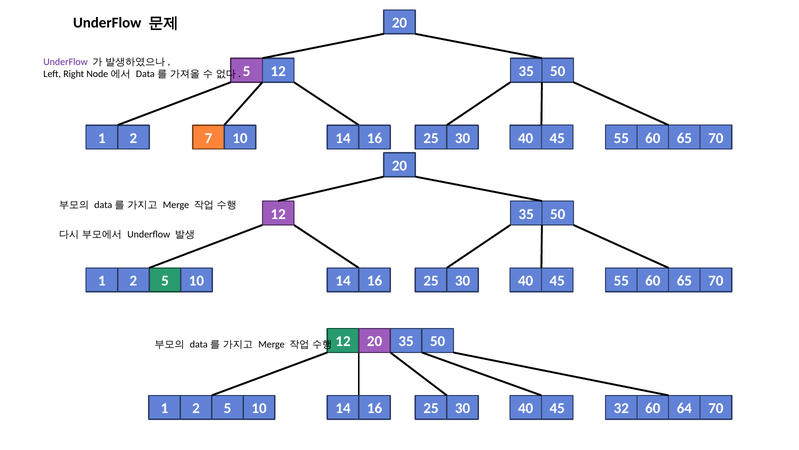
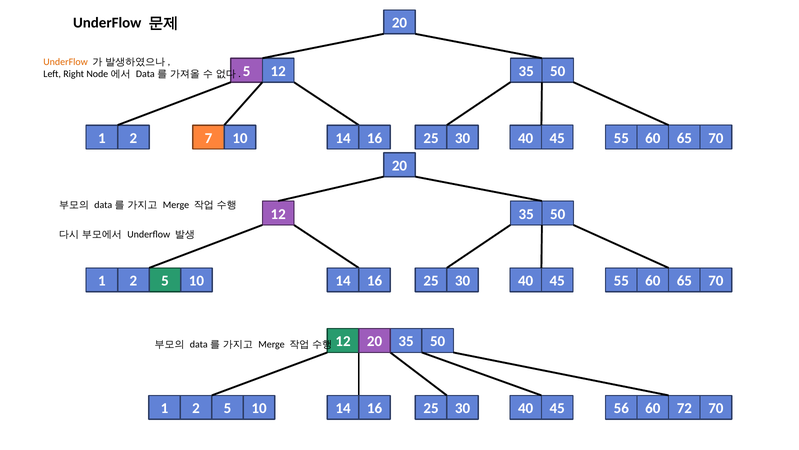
UnderFlow colour: purple -> orange (66, 62)
32: 32 -> 56 (621, 408)
64: 64 -> 72 (684, 408)
